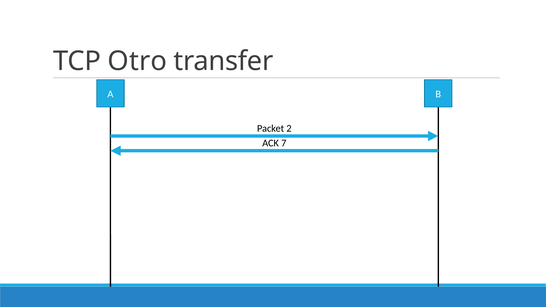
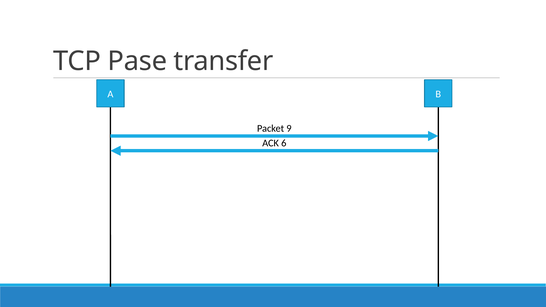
Otro: Otro -> Pase (137, 61)
2: 2 -> 9 (289, 128)
7: 7 -> 6 (284, 143)
